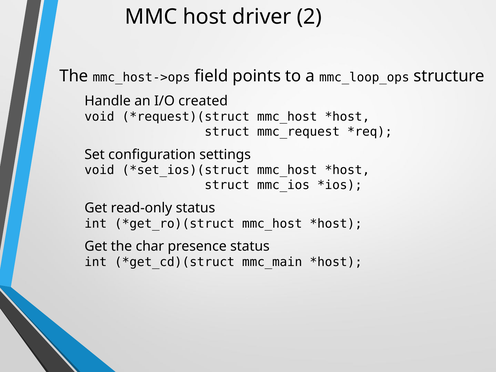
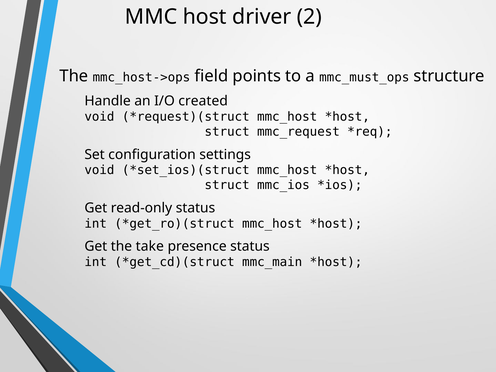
mmc_loop_ops: mmc_loop_ops -> mmc_must_ops (364, 77)
char: char -> take (150, 246)
